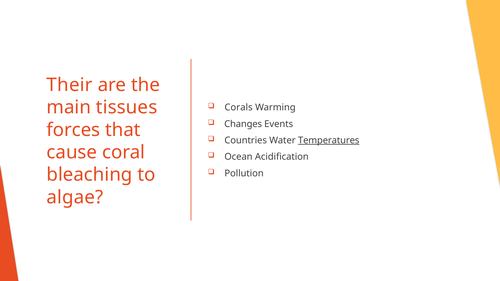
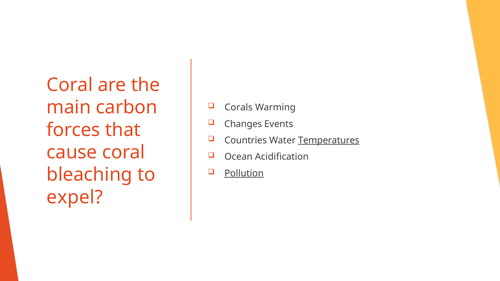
Their: Their -> Coral (70, 85)
tissues: tissues -> carbon (127, 107)
Pollution underline: none -> present (244, 173)
algae: algae -> expel (75, 197)
